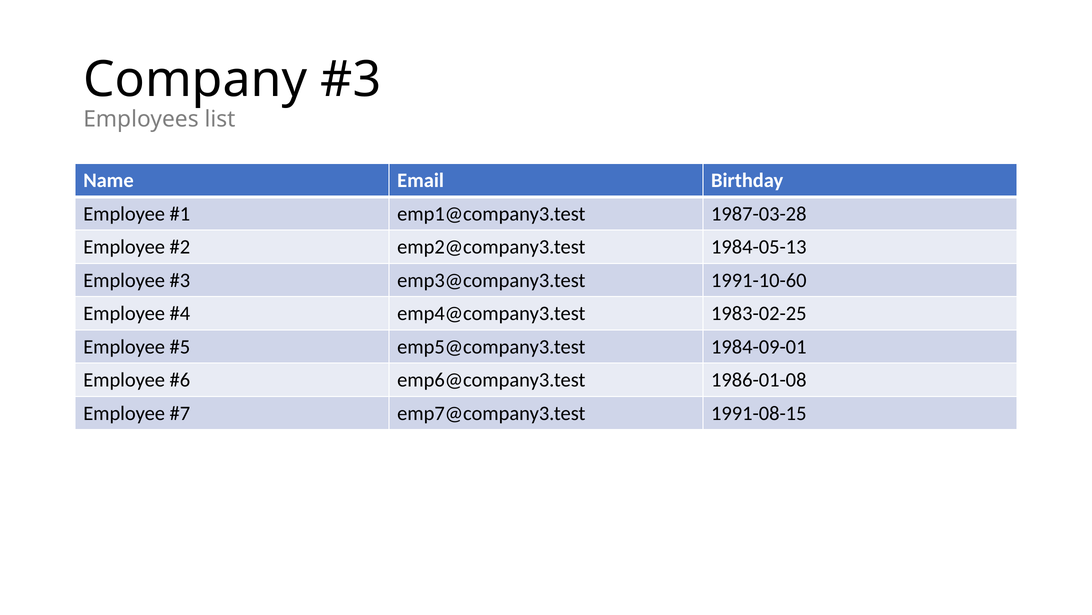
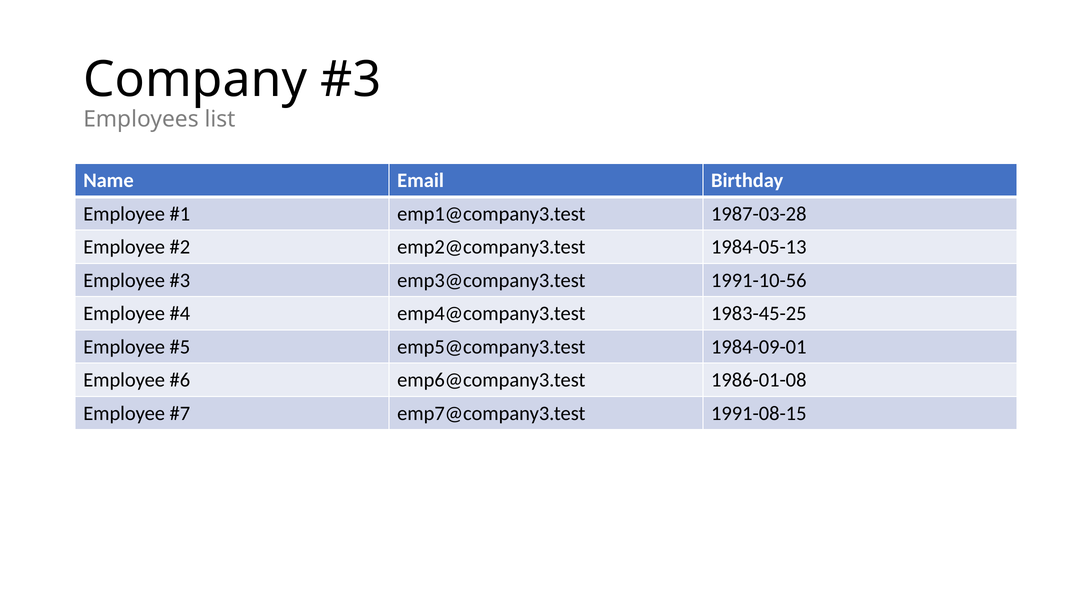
1991-10-60: 1991-10-60 -> 1991-10-56 (759, 280)
1983-02-25: 1983-02-25 -> 1983-45-25 (759, 313)
